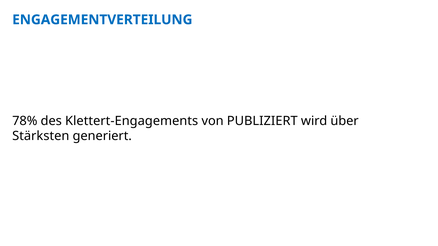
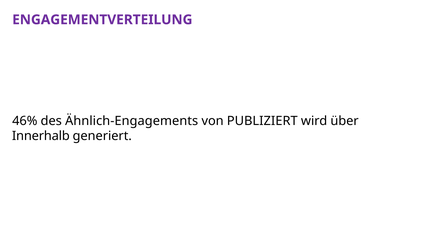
ENGAGEMENTVERTEILUNG colour: blue -> purple (102, 20)
78%: 78% -> 46% (25, 121)
Klettert-Engagements: Klettert-Engagements -> Ähnlich-Engagements (132, 121)
Stärksten: Stärksten -> Innerhalb (41, 136)
